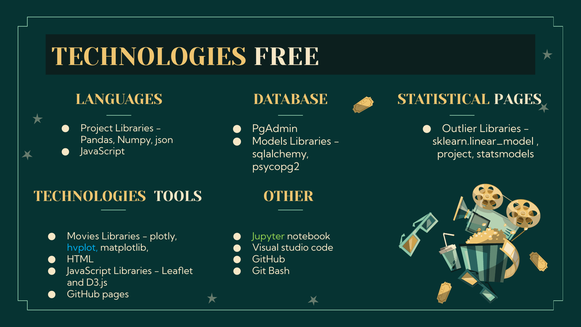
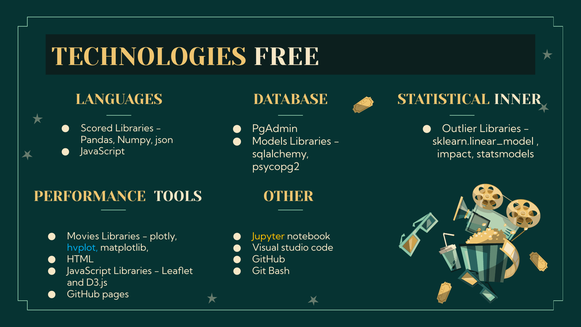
STATISTICAL PAGES: PAGES -> INNER (518, 99)
Project: Project -> Scored (97, 128)
project: project -> impact (456, 154)
TECHNOLOGIES: TECHNOLOGIES -> PERFORMANCE (90, 196)
Jupyter colour: light green -> yellow (268, 236)
